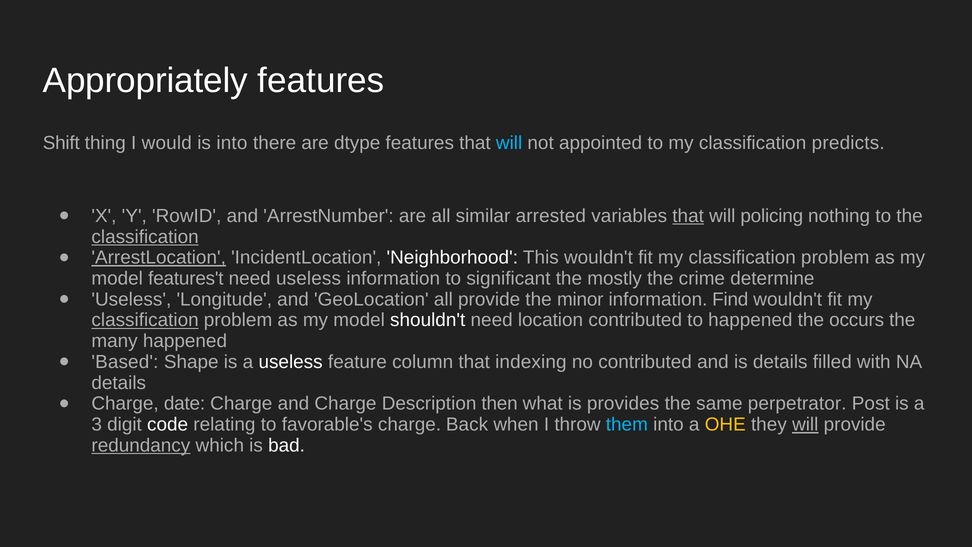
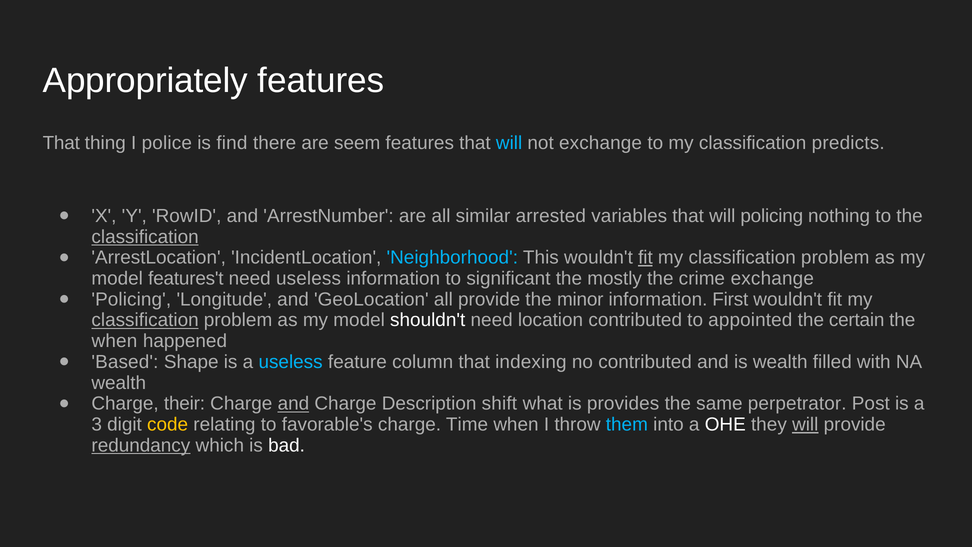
Shift: Shift -> That (61, 143)
would: would -> police (167, 143)
is into: into -> find (232, 143)
dtype: dtype -> seem (357, 143)
not appointed: appointed -> exchange (601, 143)
that underline: present -> none (688, 216)
ArrestLocation underline: present -> none (159, 258)
Neighborhood colour: white -> light blue (452, 258)
fit underline: none -> present (645, 258)
crime determine: determine -> exchange (772, 278)
Useless: Useless -> Policing (131, 299)
Find: Find -> First (730, 299)
to happened: happened -> appointed (750, 320)
occurs: occurs -> certain (857, 320)
many: many -> when (114, 341)
useless colour: white -> light blue (291, 362)
is details: details -> wealth (780, 362)
details: details -> wealth (119, 383)
date: date -> their (185, 404)
and underline: none -> present (293, 404)
then: then -> shift (499, 404)
code colour: white -> yellow (168, 424)
Back: Back -> Time (467, 424)
OHE colour: yellow -> white (725, 424)
